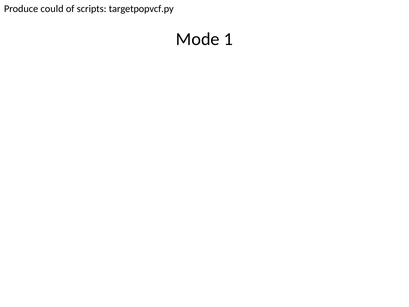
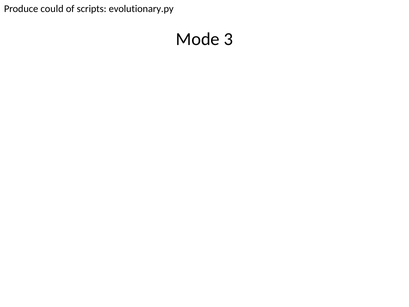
targetpopvcf.py: targetpopvcf.py -> evolutionary.py (141, 9)
1: 1 -> 3 (228, 39)
